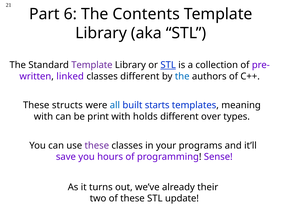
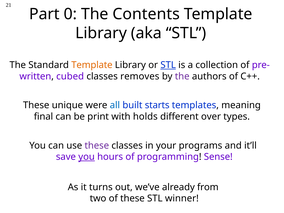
6: 6 -> 0 (70, 14)
Template colour: purple -> orange (92, 65)
linked: linked -> cubed (70, 76)
classes different: different -> removes (140, 76)
the colour: blue -> purple (182, 76)
structs: structs -> unique (67, 105)
with: with -> final (43, 117)
you underline: none -> present (87, 157)
their: their -> from (208, 187)
update: update -> winner (182, 198)
